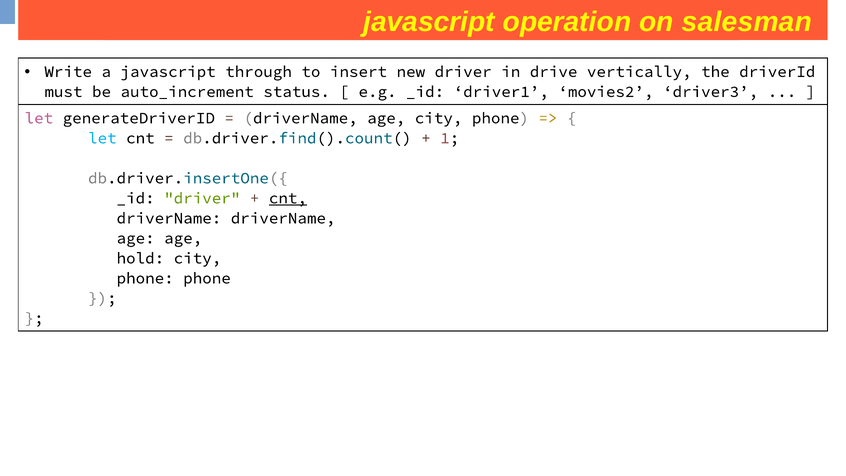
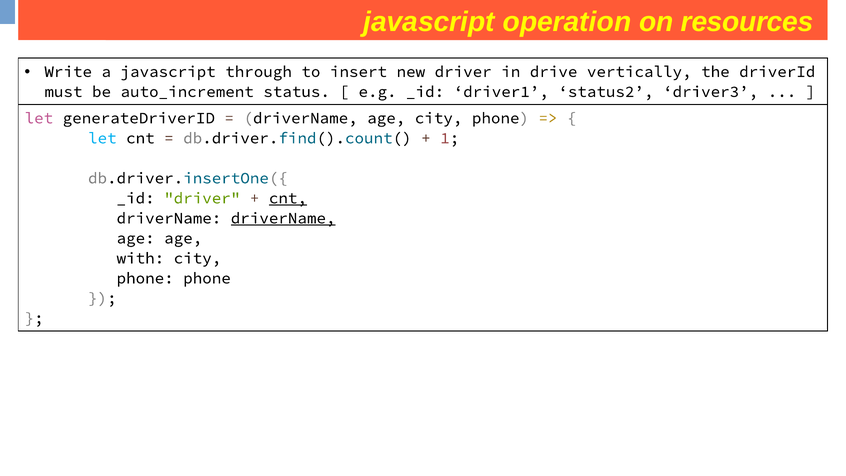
salesman: salesman -> resources (747, 22)
movies2: movies2 -> status2 (606, 92)
driverName underline: none -> present (283, 218)
hold: hold -> with (140, 258)
